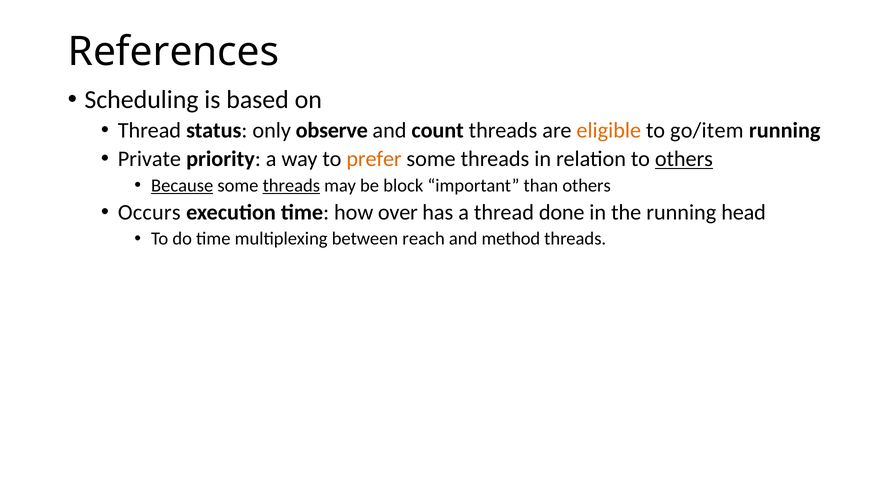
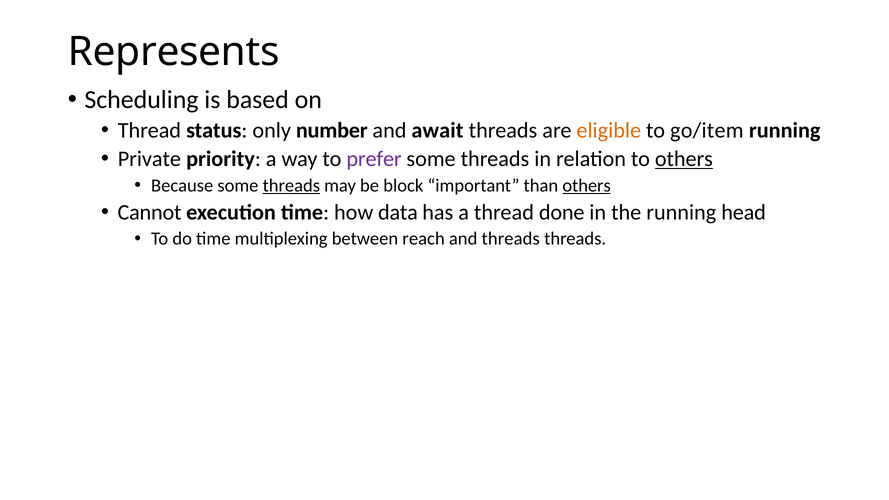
References: References -> Represents (174, 52)
observe: observe -> number (332, 130)
count: count -> await (437, 130)
prefer colour: orange -> purple (374, 159)
Because underline: present -> none (182, 186)
others underline: none -> present (587, 186)
Occurs: Occurs -> Cannot (149, 212)
over: over -> data (398, 212)
and method: method -> threads (511, 239)
